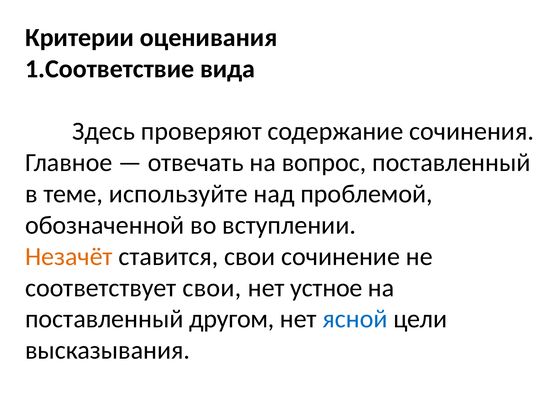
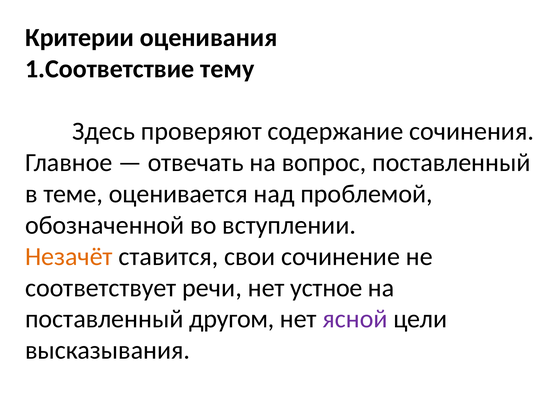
вида: вида -> тему (227, 69)
используйте: используйте -> оценивается (178, 194)
соответствует свои: свои -> речи (212, 288)
ясной colour: blue -> purple (355, 319)
